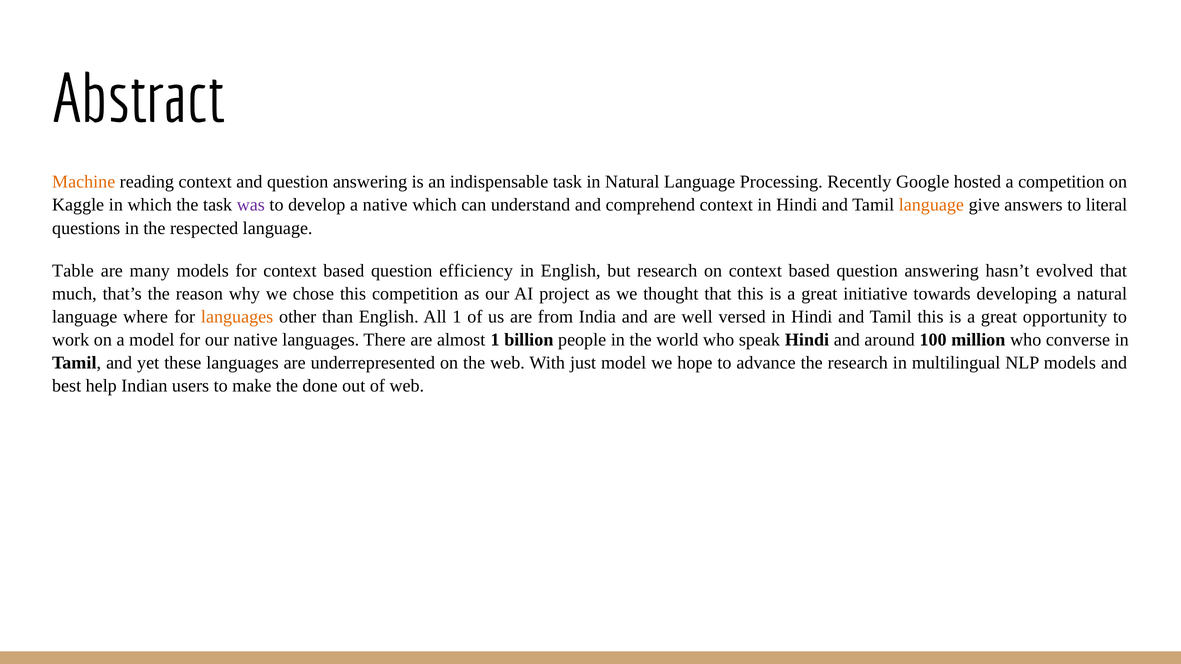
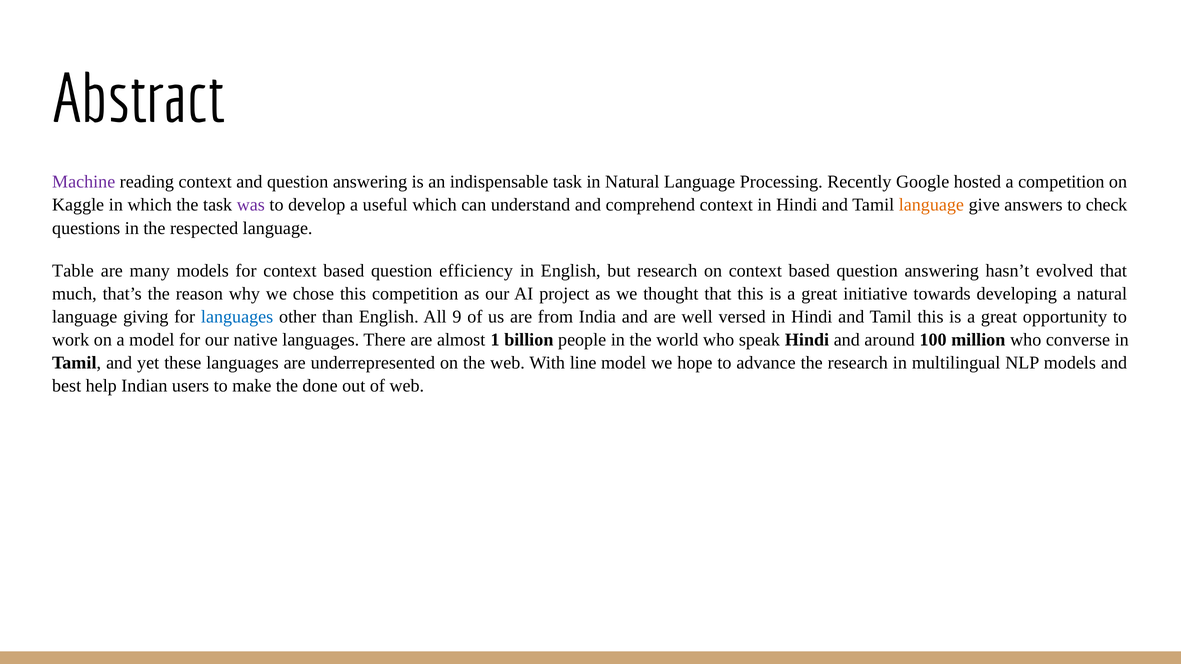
Machine colour: orange -> purple (84, 182)
a native: native -> useful (385, 205)
literal: literal -> check (1107, 205)
where: where -> giving (146, 317)
languages colour: orange -> blue (237, 317)
All 1: 1 -> 9 (457, 317)
just: just -> line (583, 363)
